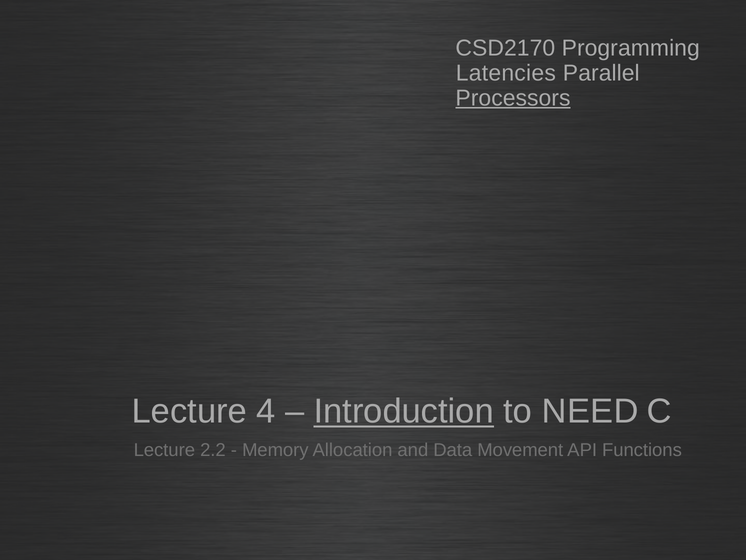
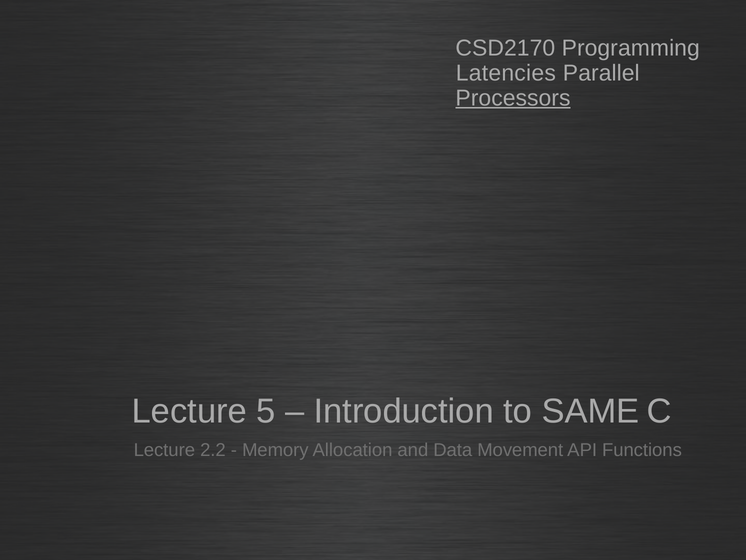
4: 4 -> 5 (266, 411)
Introduction underline: present -> none (404, 411)
NEED: NEED -> SAME (590, 411)
